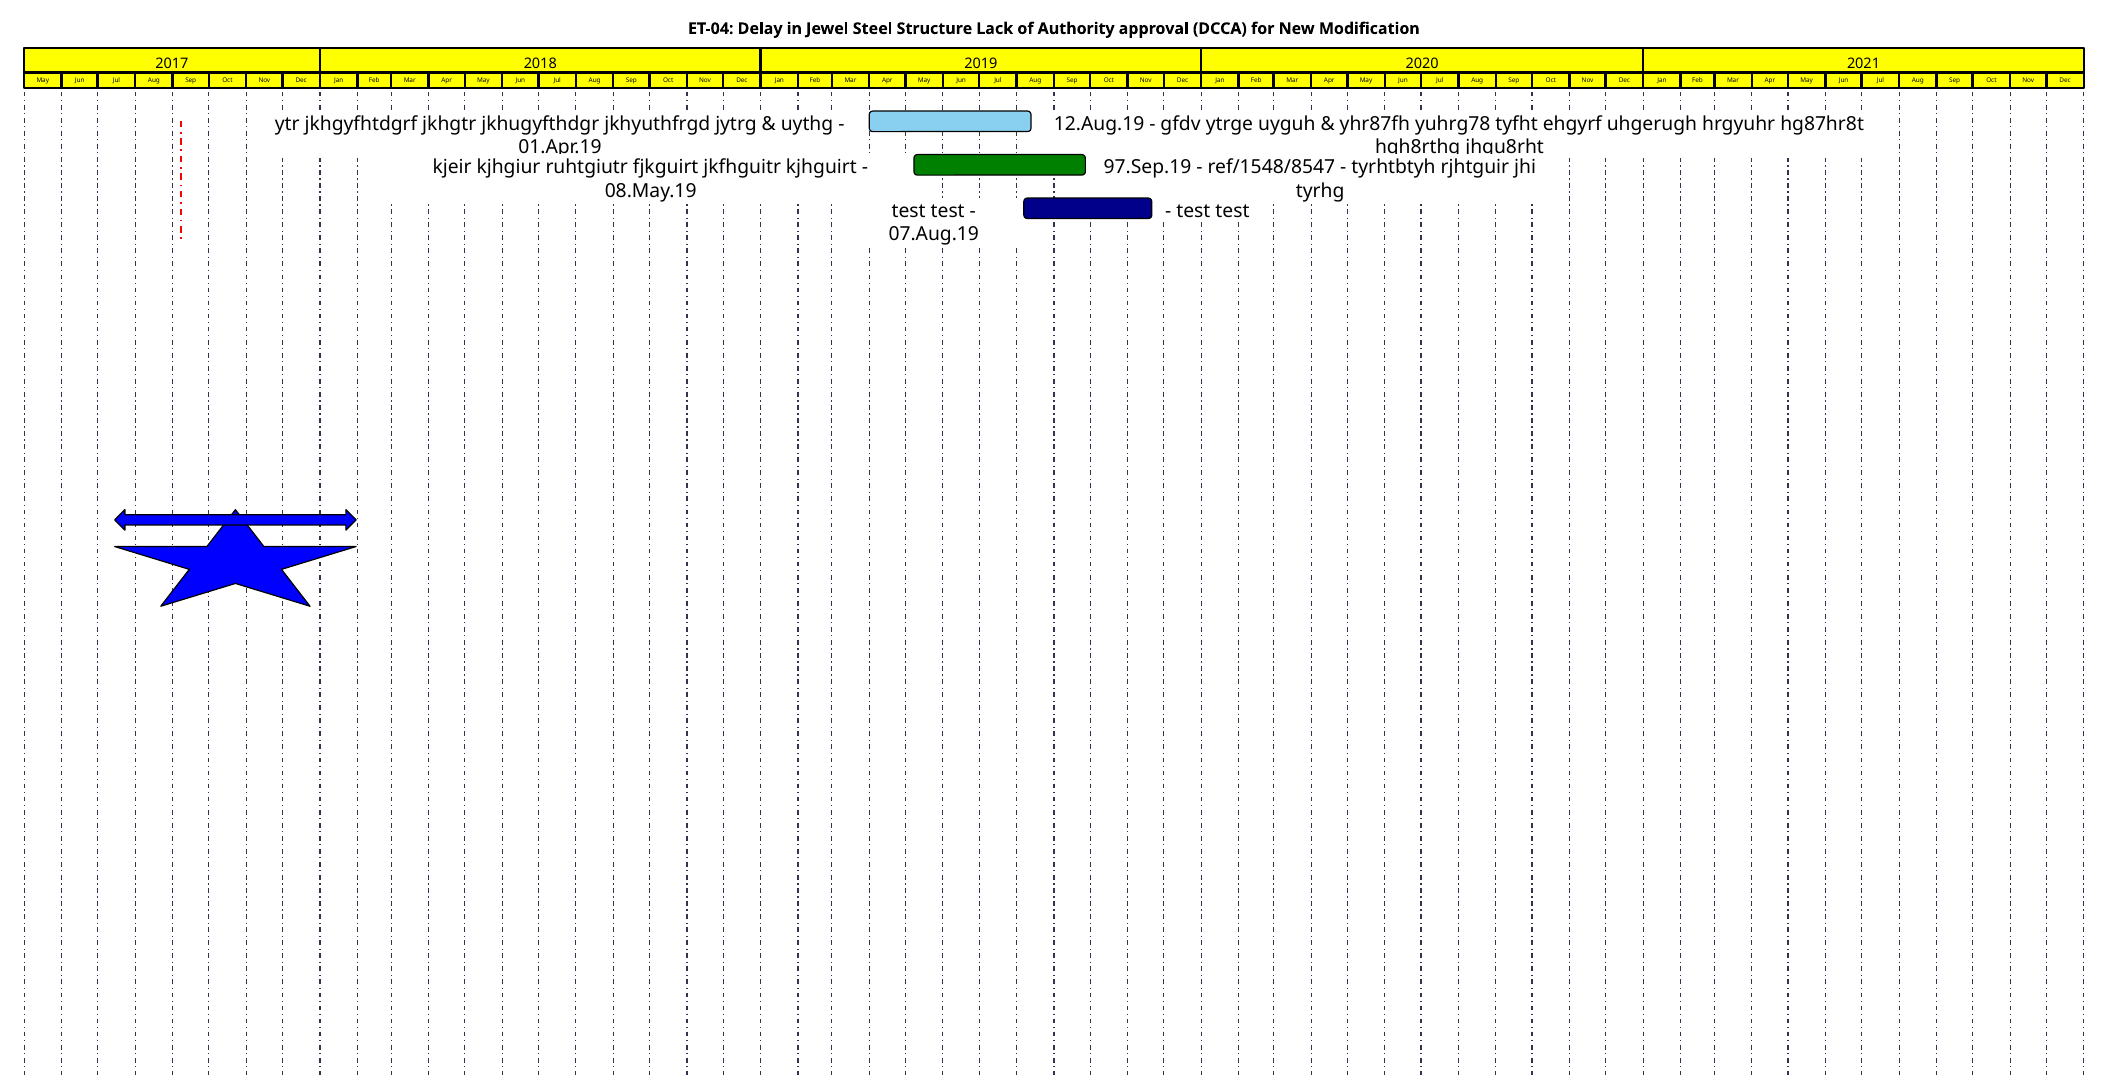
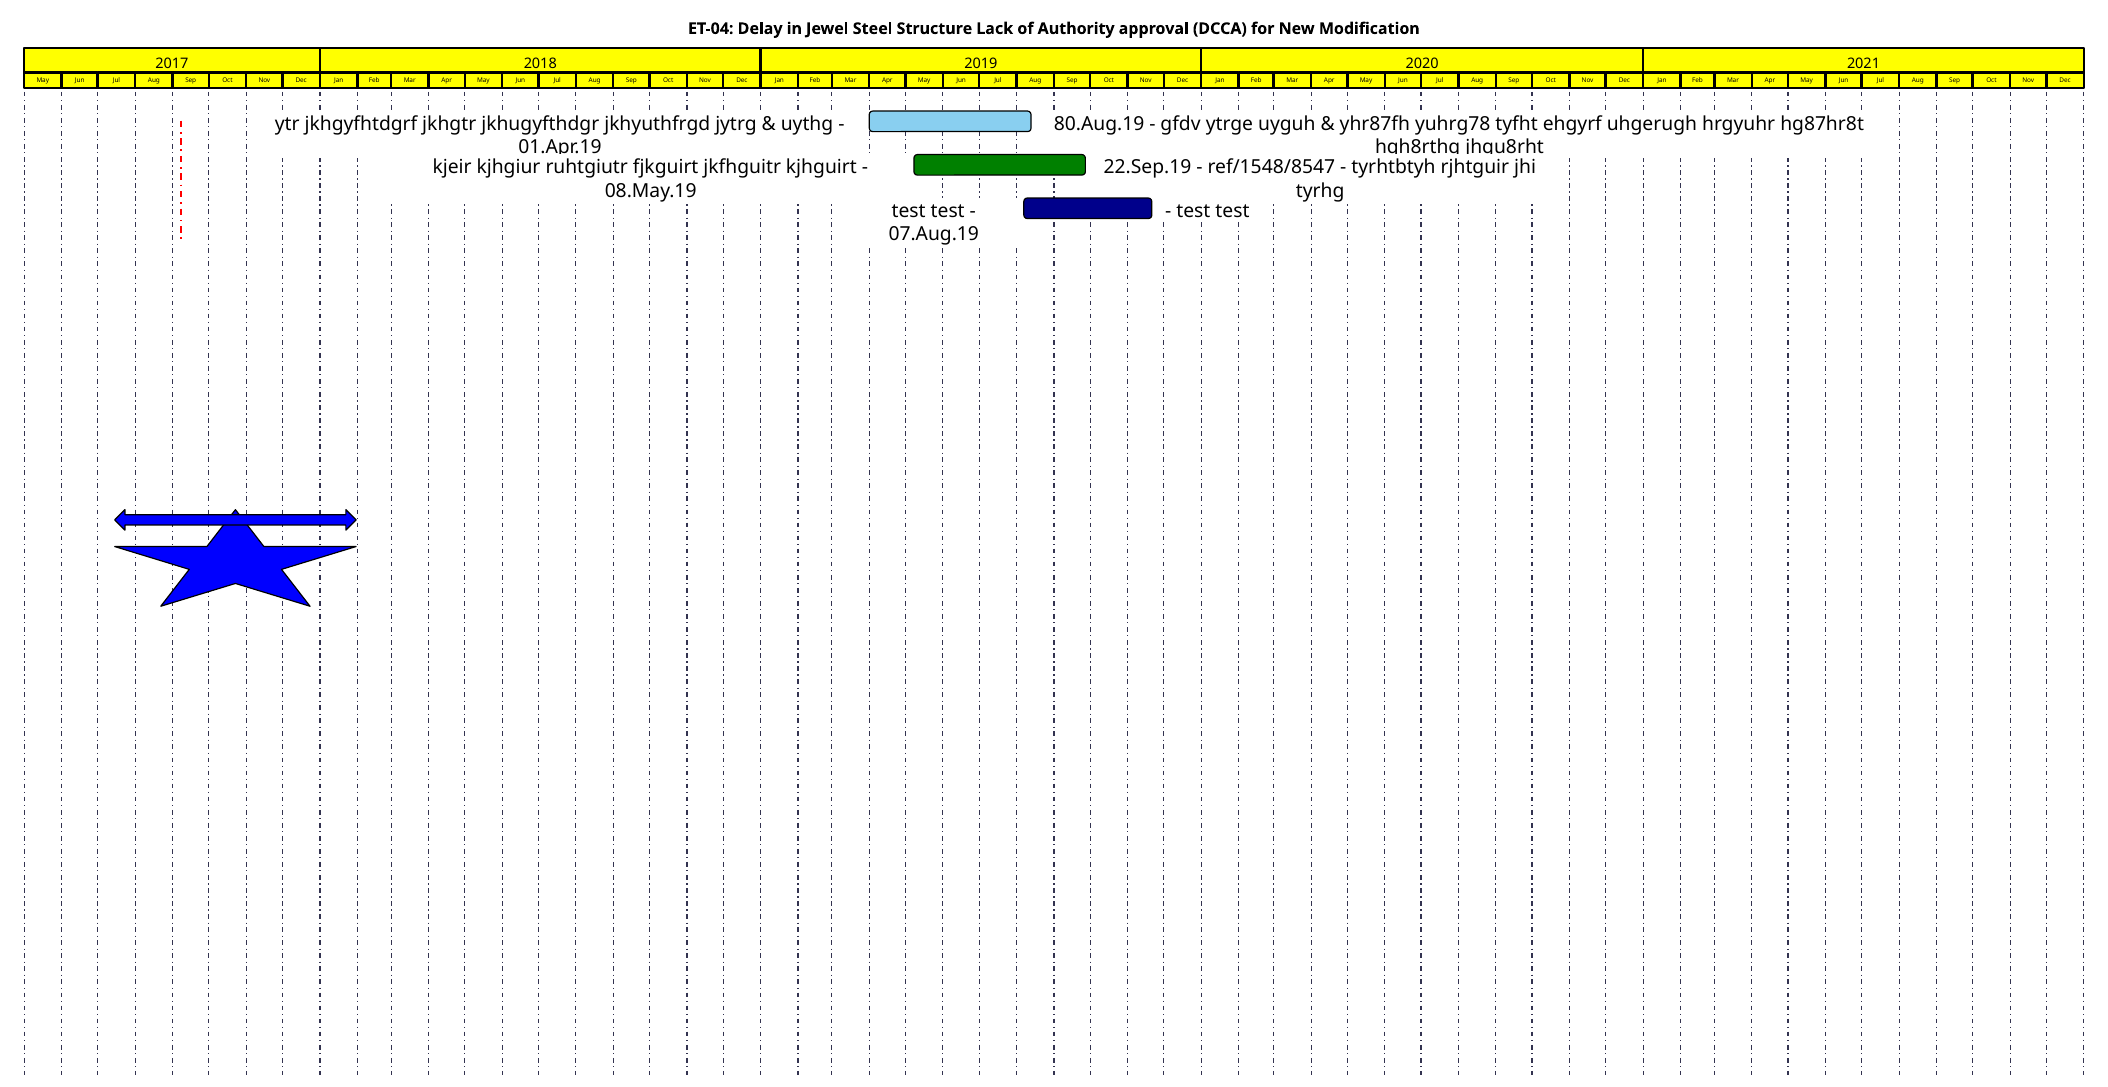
12.Aug.19: 12.Aug.19 -> 80.Aug.19 (1099, 124)
97.Sep.19: 97.Sep.19 -> 22.Sep.19 (1147, 167)
